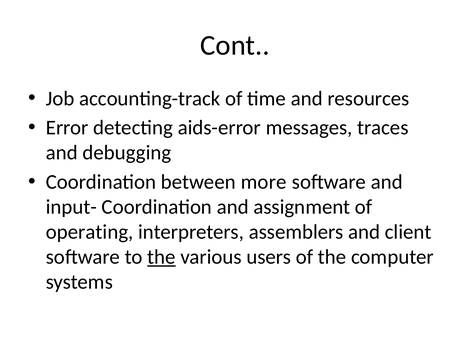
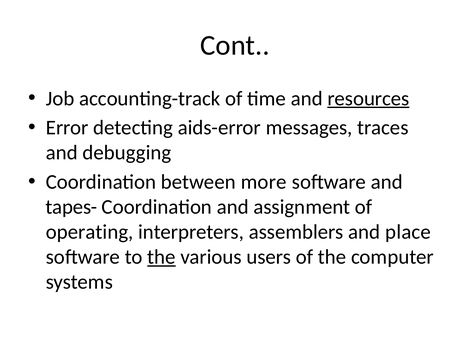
resources underline: none -> present (368, 99)
input-: input- -> tapes- (71, 207)
client: client -> place (408, 232)
